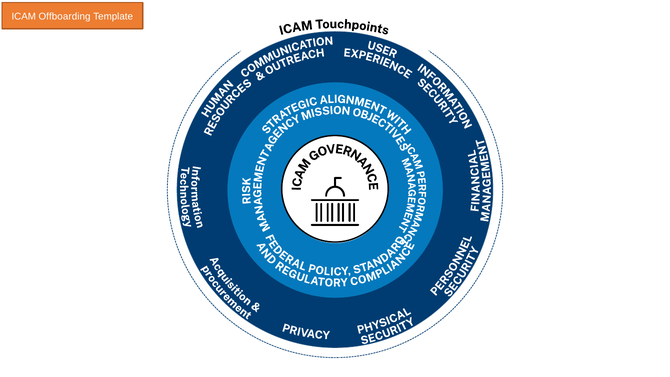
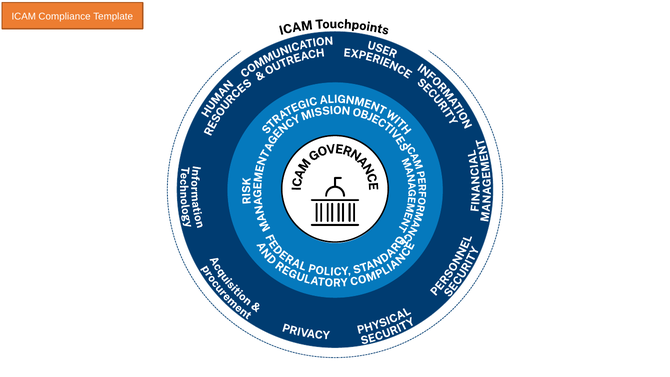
Offboarding: Offboarding -> Compliance (65, 16)
